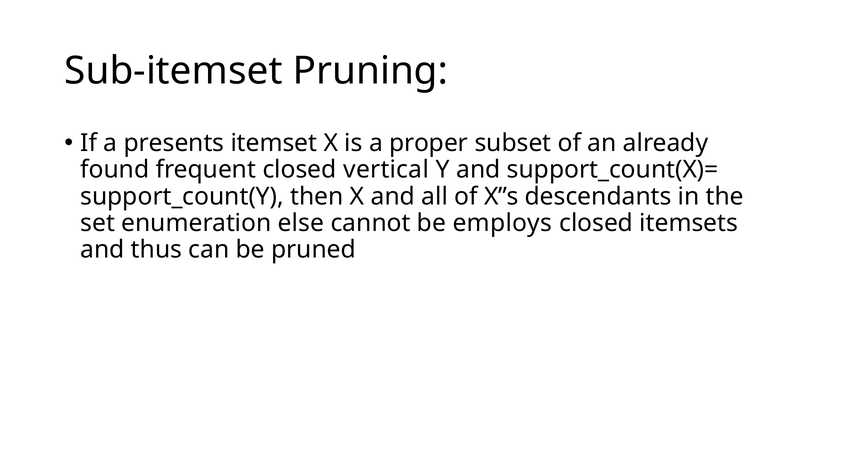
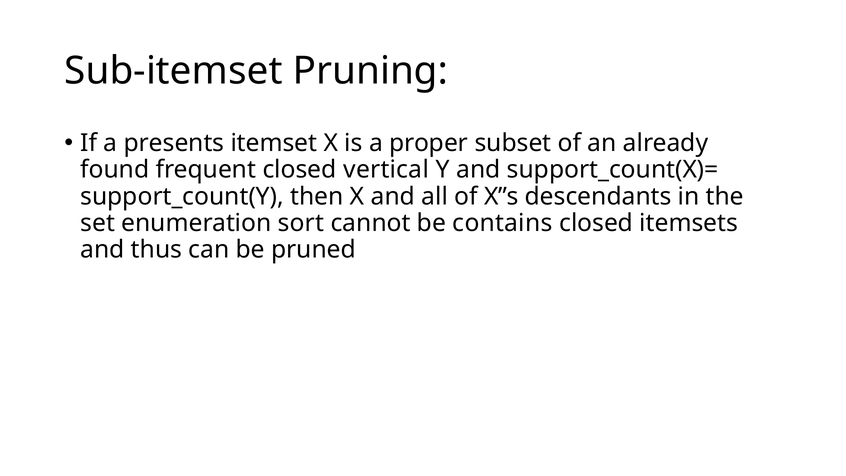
else: else -> sort (301, 223)
employs: employs -> contains (502, 223)
